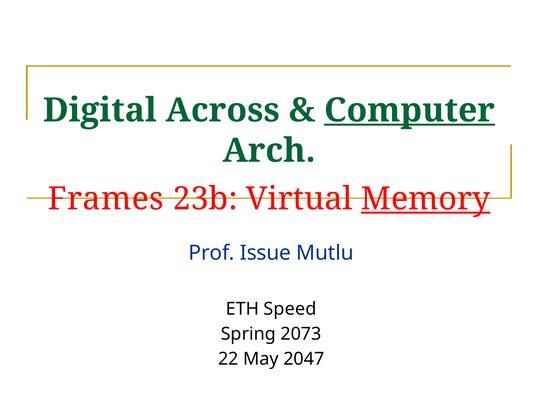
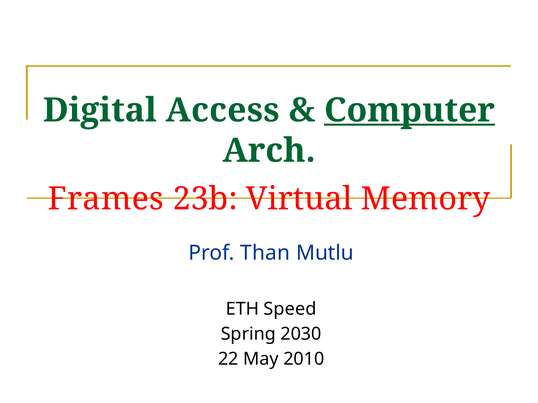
Across: Across -> Access (222, 110)
Memory underline: present -> none (426, 199)
Issue: Issue -> Than (265, 253)
2073: 2073 -> 2030 (301, 334)
2047: 2047 -> 2010 (304, 359)
